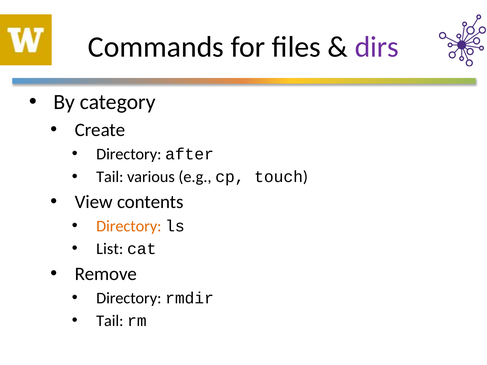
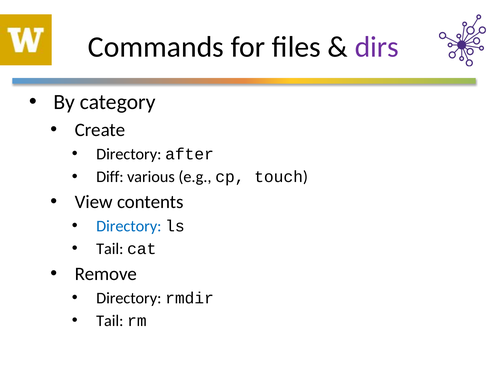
Tail: Tail -> Diff (110, 177)
Directory colour: orange -> blue (129, 226)
List: List -> Tail (110, 249)
